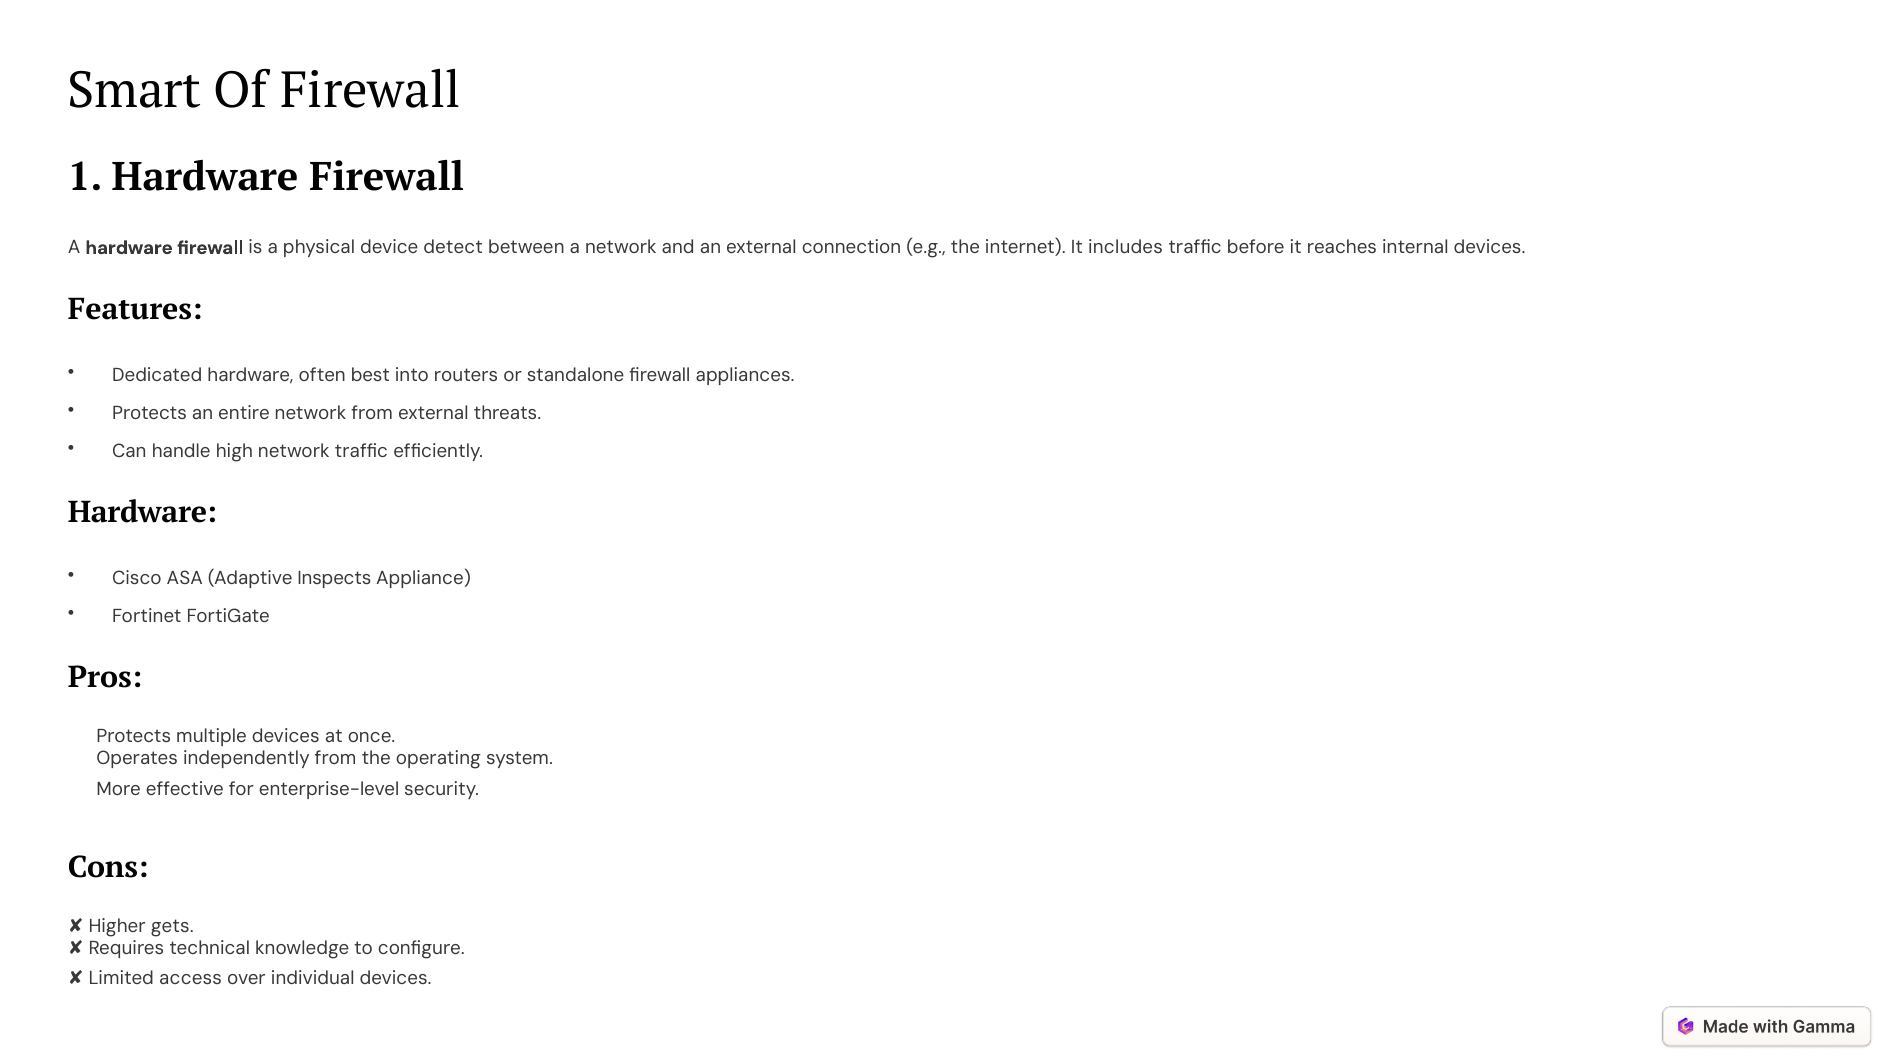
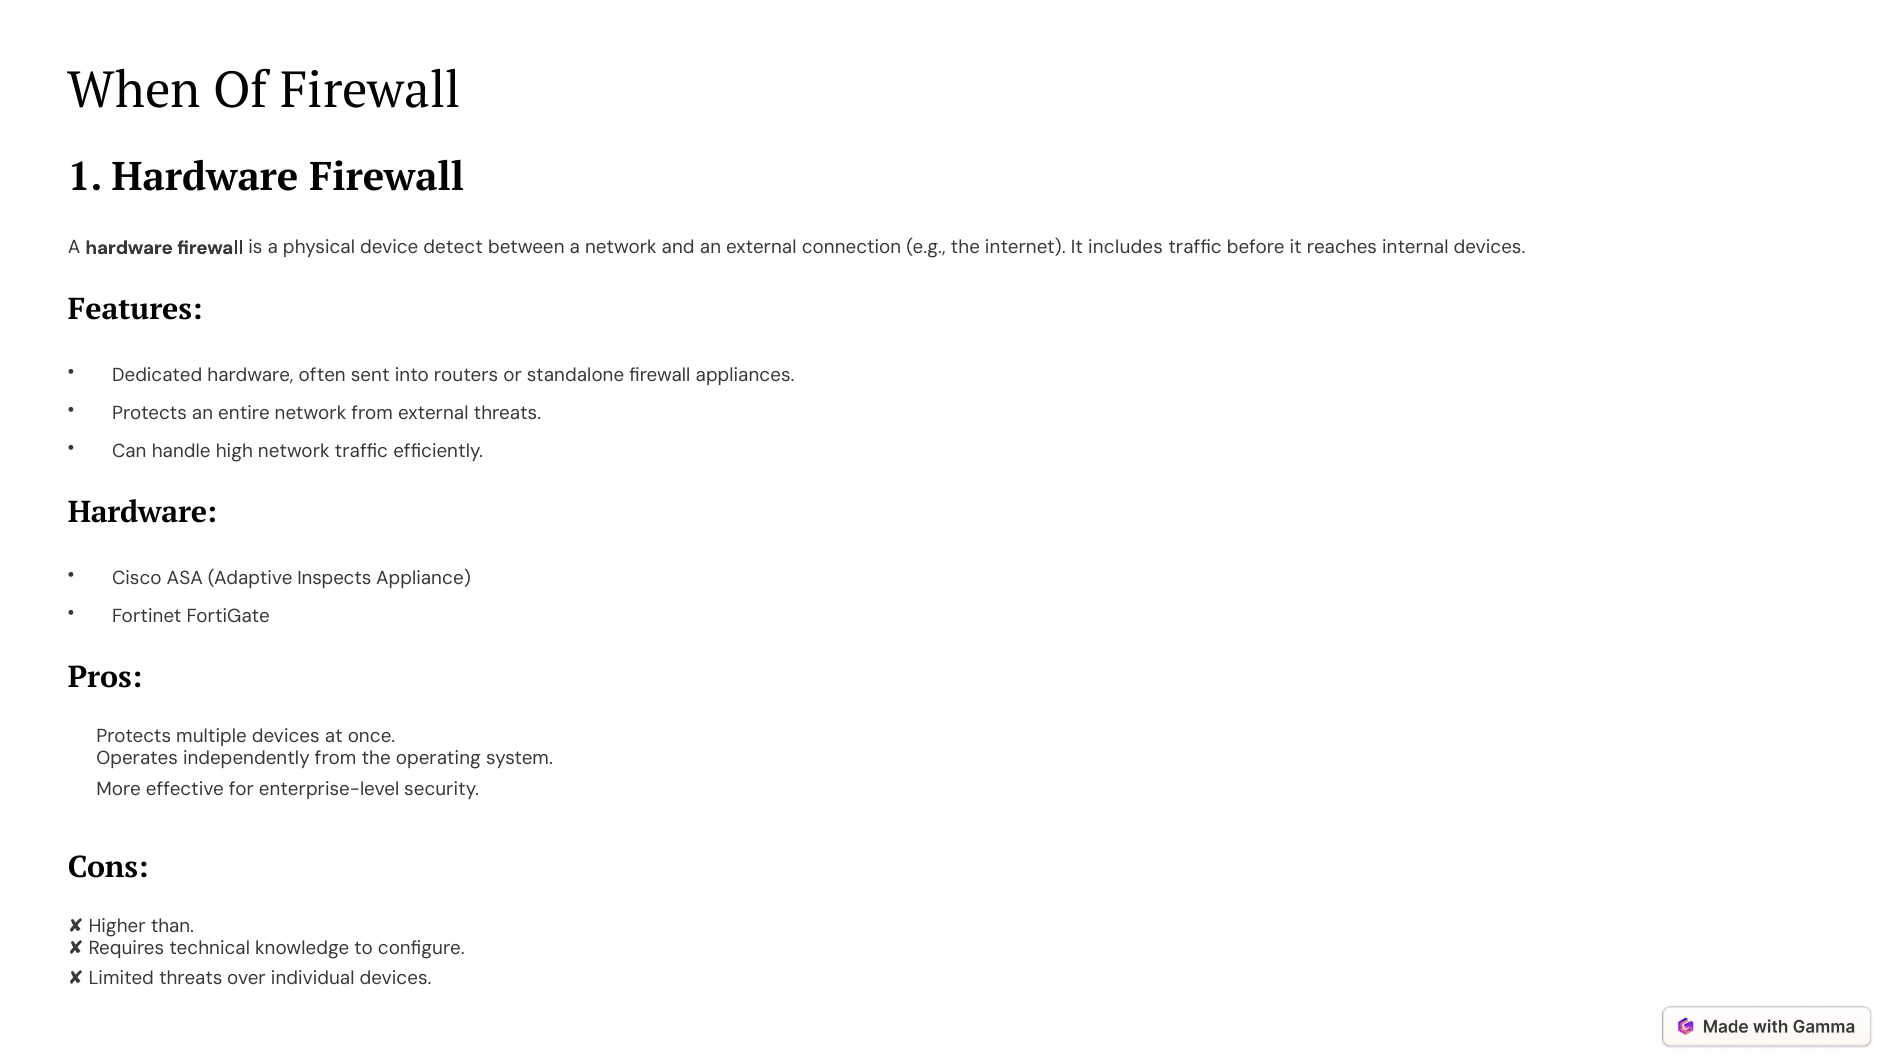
Smart: Smart -> When (134, 91)
best: best -> sent (370, 375)
gets: gets -> than (172, 926)
Limited access: access -> threats (191, 979)
